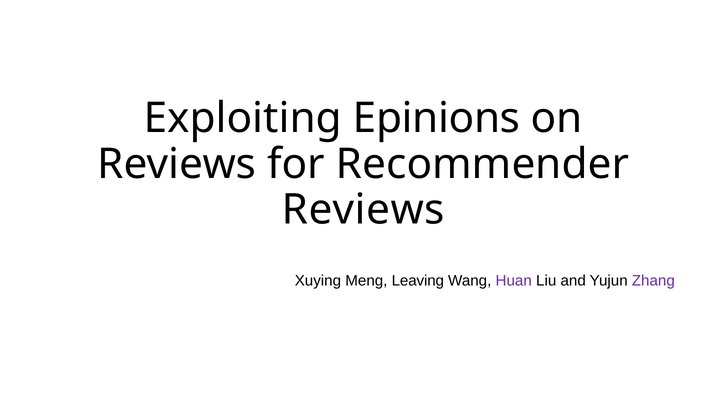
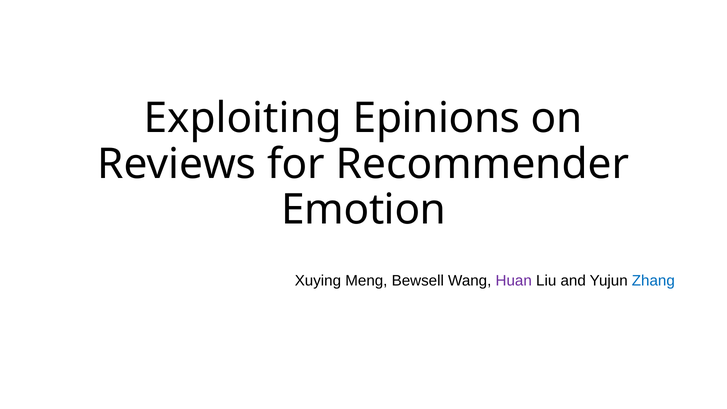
Reviews: Reviews -> Emotion (364, 210)
Leaving: Leaving -> Bewsell (418, 281)
Zhang colour: purple -> blue (653, 281)
